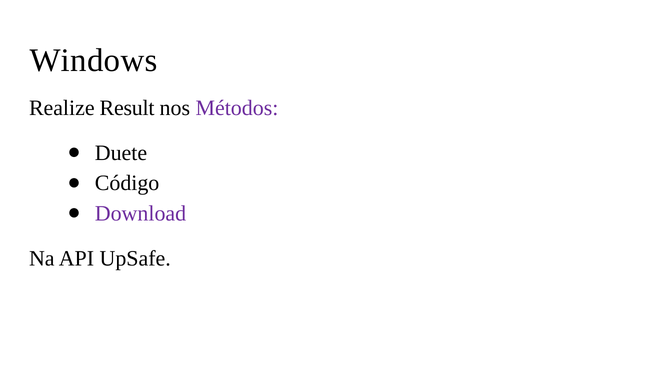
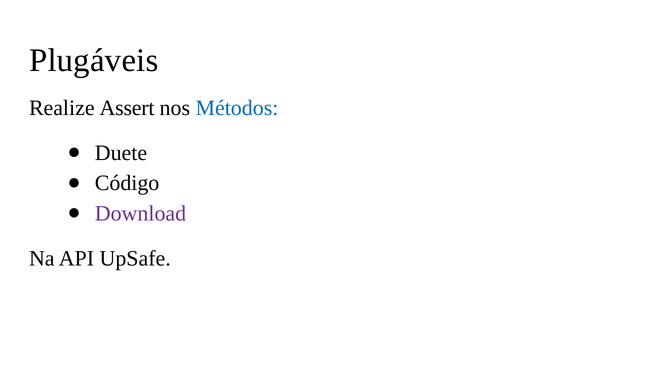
Windows: Windows -> Plugáveis (94, 61)
Result: Result -> Assert (127, 108)
Métodos colour: purple -> blue (237, 108)
